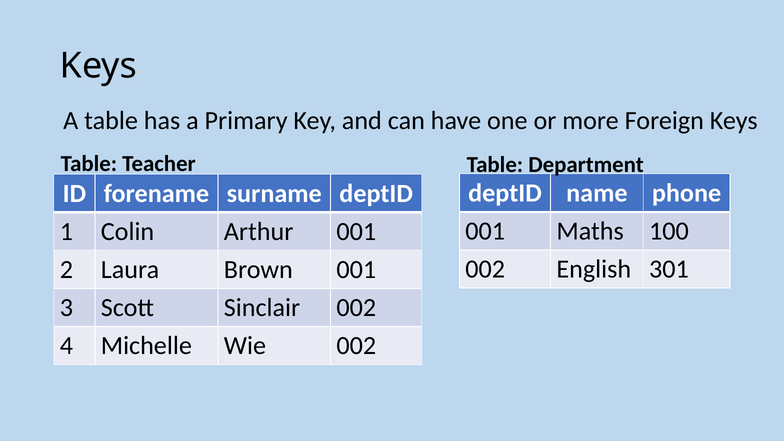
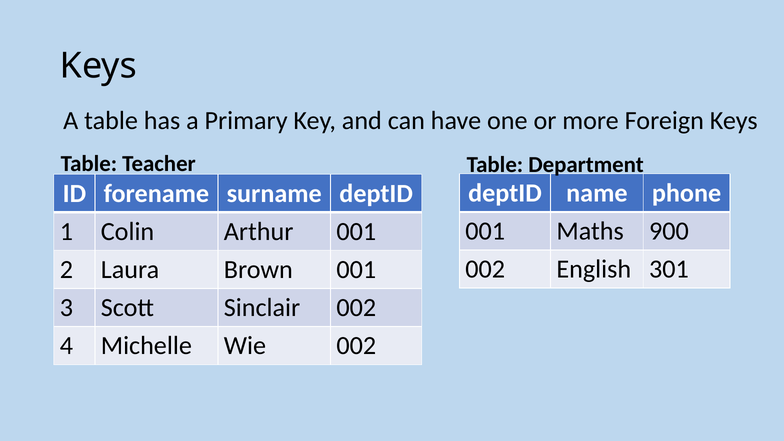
100: 100 -> 900 (669, 231)
